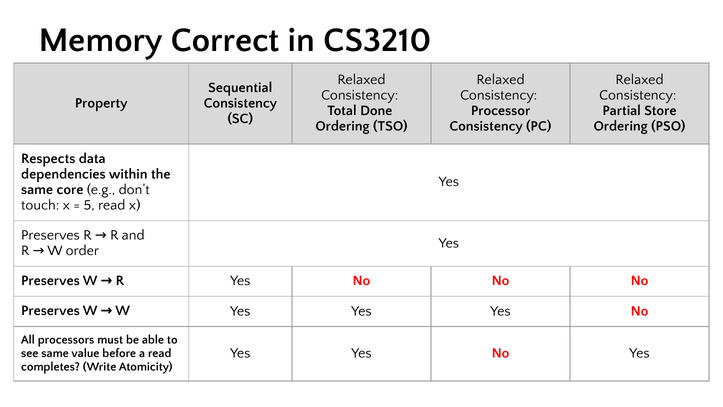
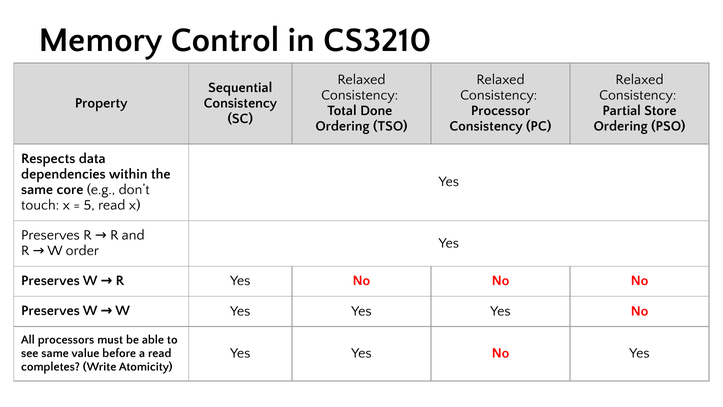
Correct: Correct -> Control (225, 40)
